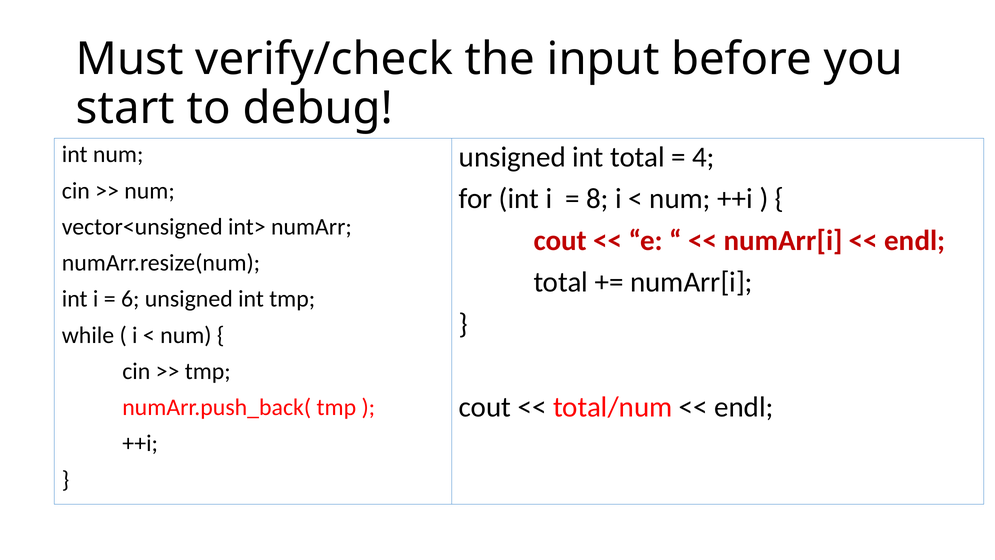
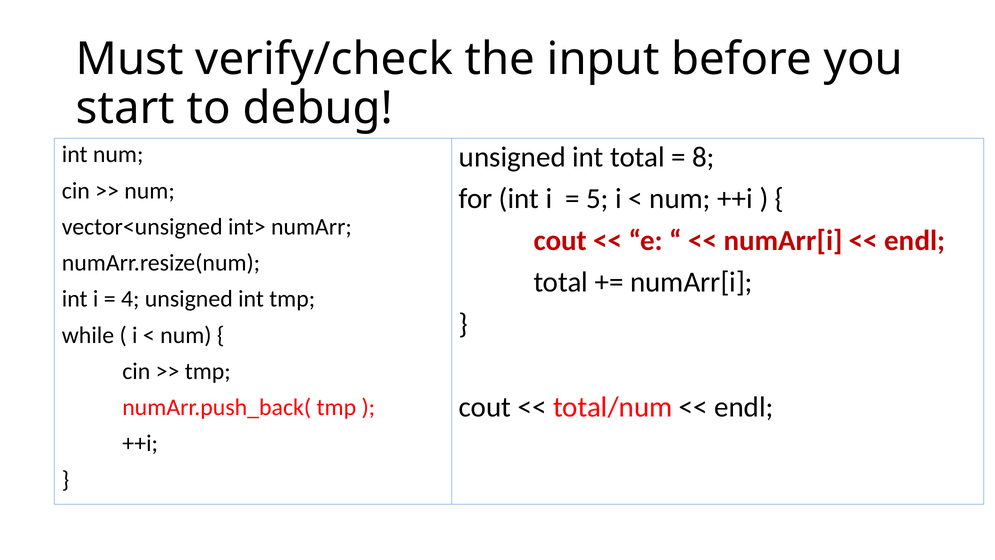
4: 4 -> 8 (703, 157)
8: 8 -> 5 (598, 199)
6: 6 -> 4 (130, 299)
